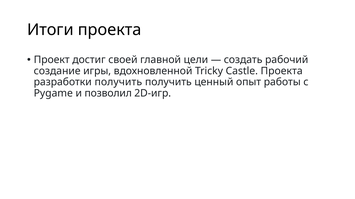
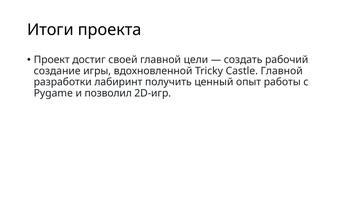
Castle Проекта: Проекта -> Главной (282, 71)
разработки получить: получить -> лабиринт (118, 82)
